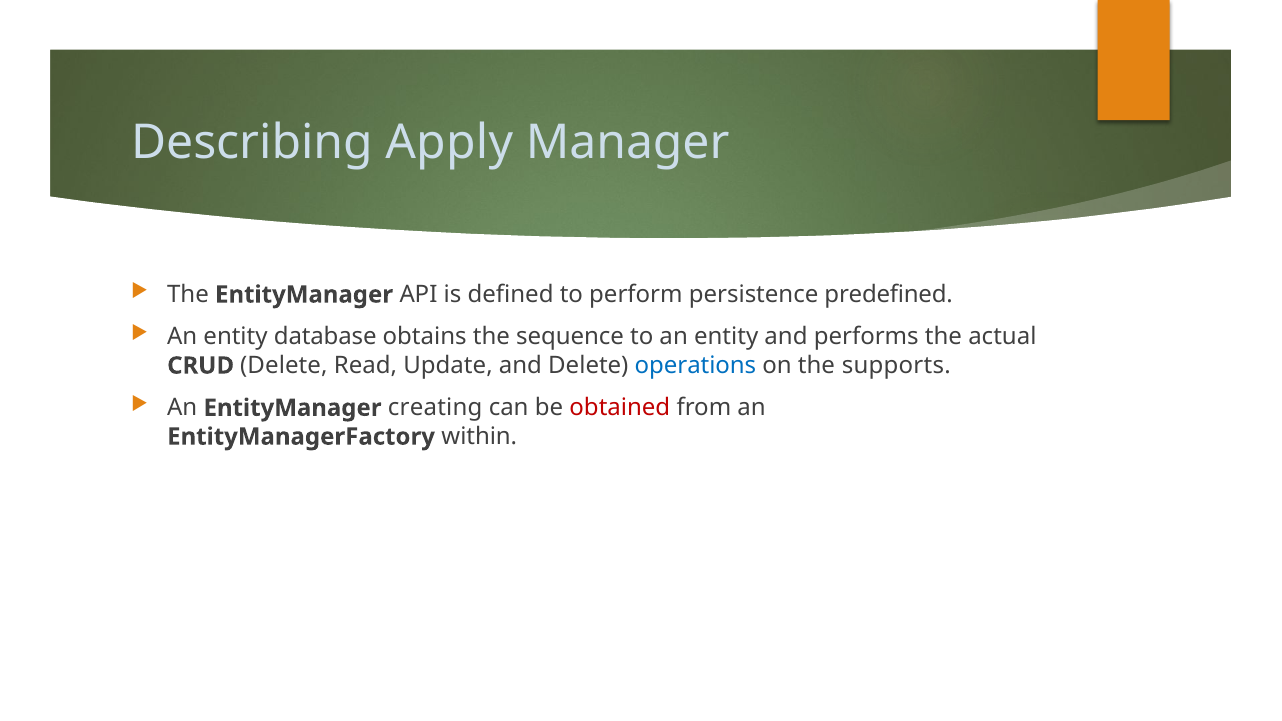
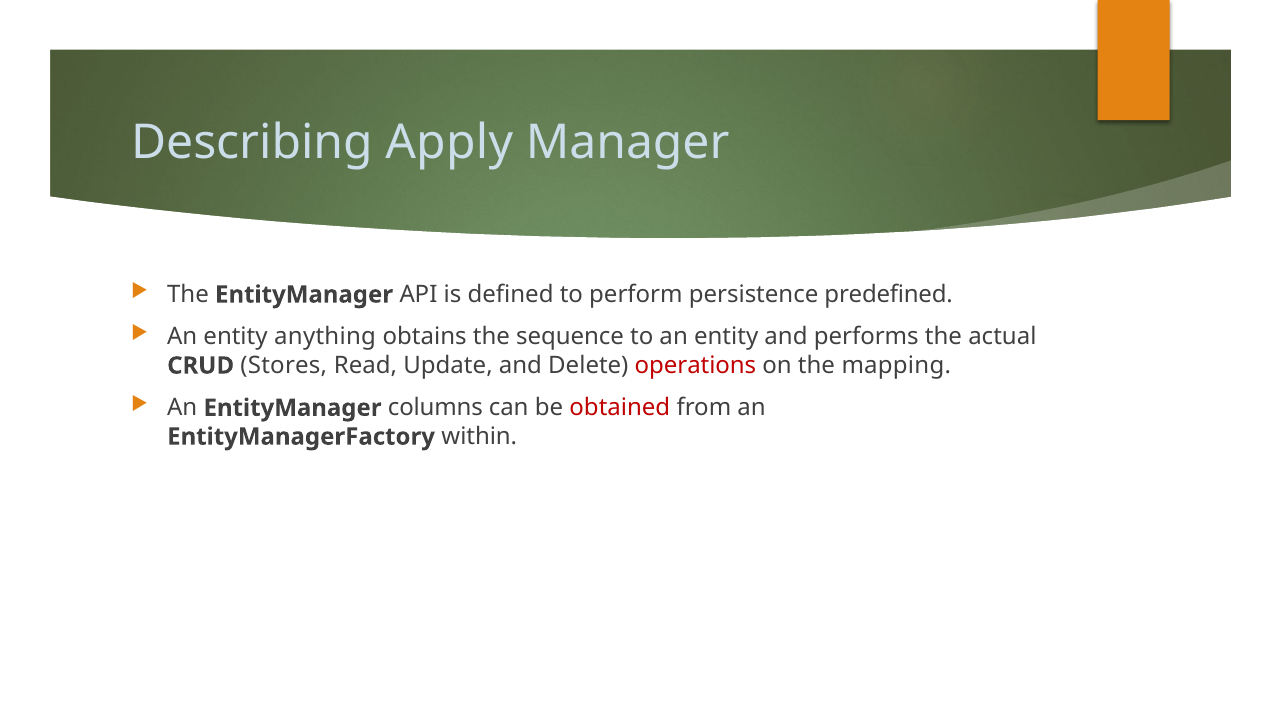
database: database -> anything (325, 337)
CRUD Delete: Delete -> Stores (284, 366)
operations colour: blue -> red (695, 366)
supports: supports -> mapping (896, 366)
creating: creating -> columns (435, 408)
